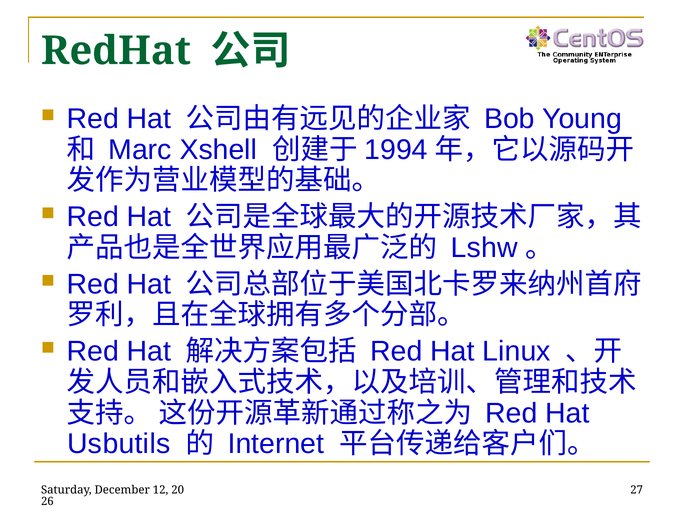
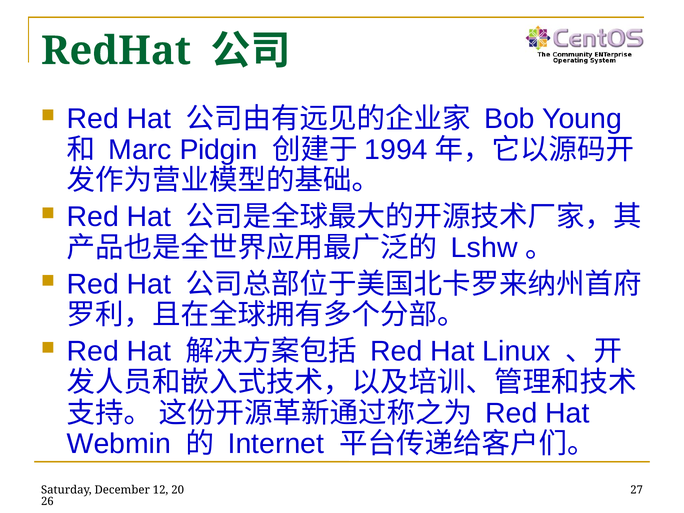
Xshell: Xshell -> Pidgin (218, 150)
Usbutils: Usbutils -> Webmin (119, 444)
